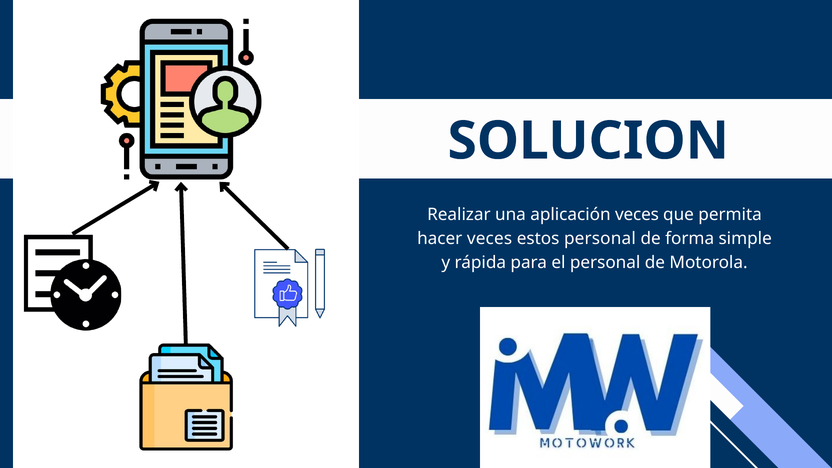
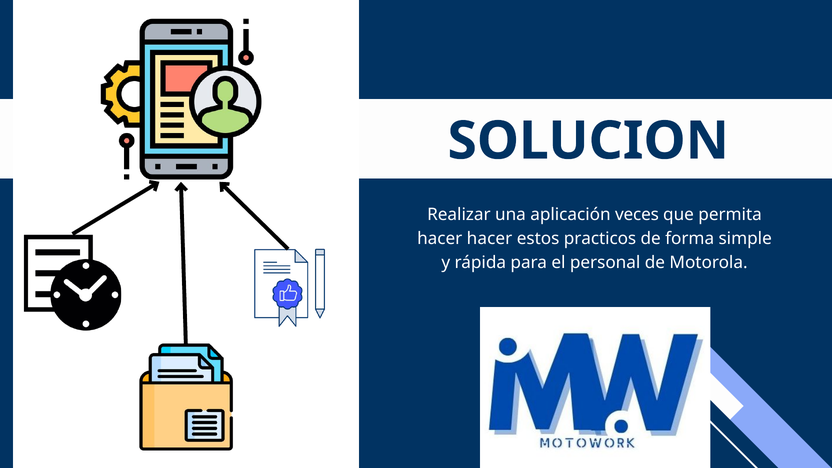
hacer veces: veces -> hacer (490, 239)
estos personal: personal -> practicos (600, 239)
